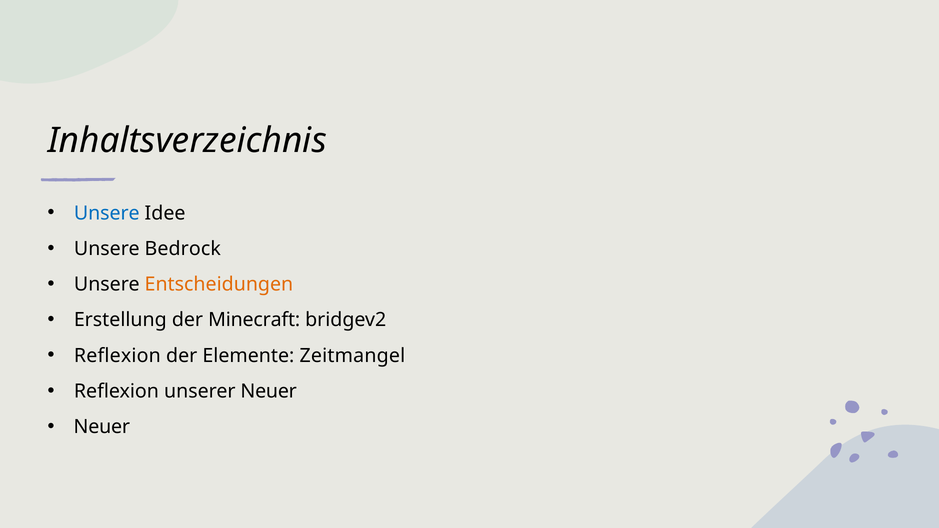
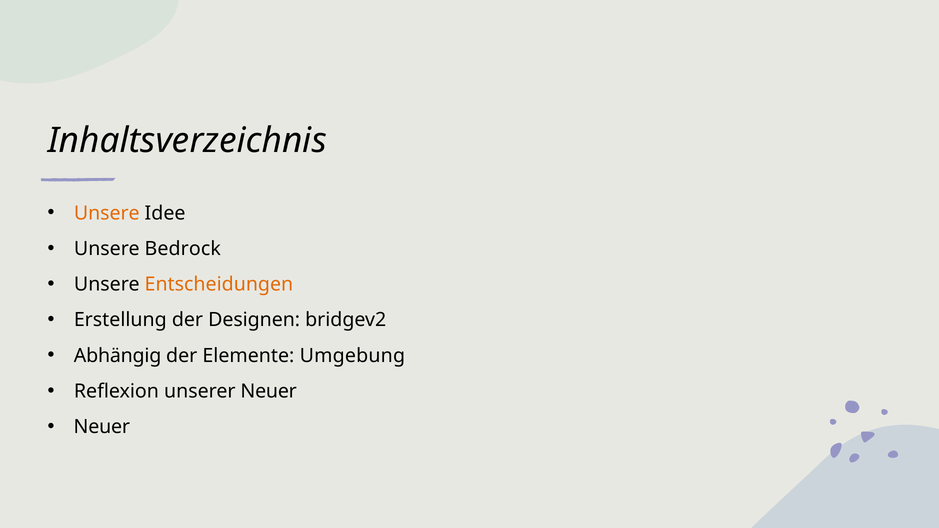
Unsere colour: blue -> orange (107, 213)
Minecraft: Minecraft -> Designen (254, 320)
Reflexion: Reflexion -> Abhängig (118, 356)
Zeitmangel: Zeitmangel -> Umgebung (352, 356)
